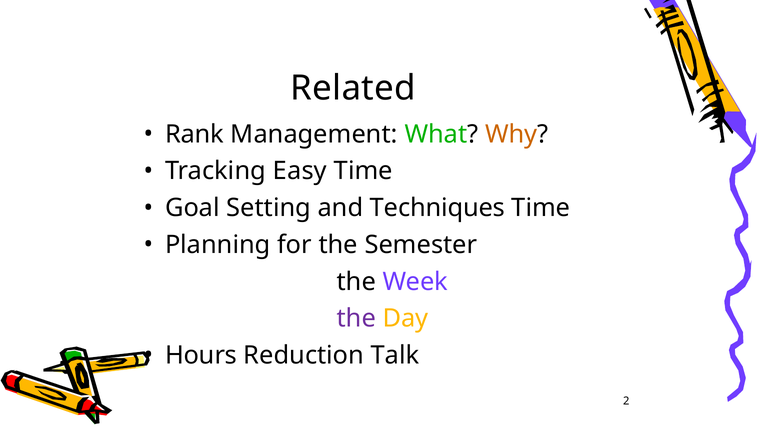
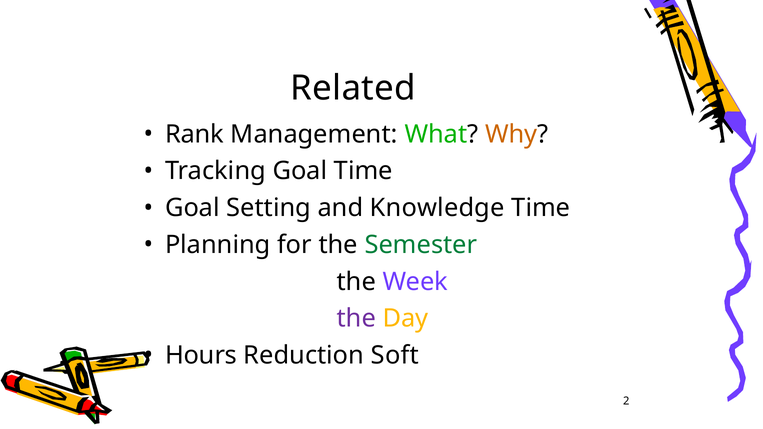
Tracking Easy: Easy -> Goal (300, 171)
Techniques: Techniques -> Knowledge (437, 208)
Semester colour: black -> green (421, 245)
Talk: Talk -> Soft (395, 356)
